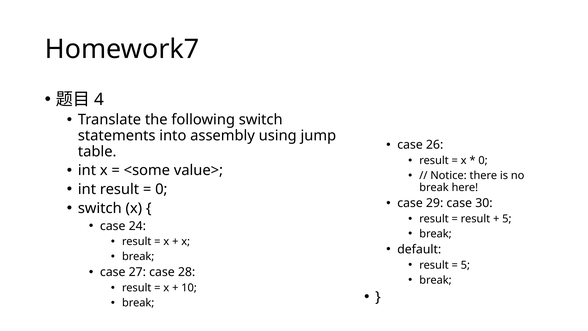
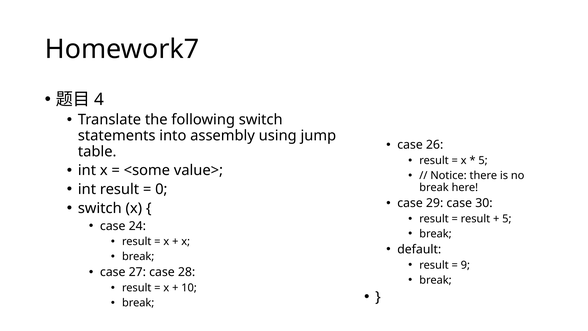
0: 0 -> 5 (483, 160)
5: 5 -> 9 (465, 265)
